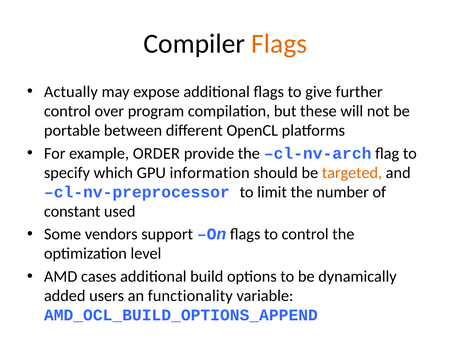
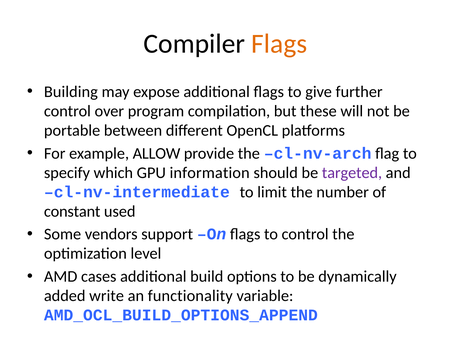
Actually: Actually -> Building (71, 92)
ORDER: ORDER -> ALLOW (157, 154)
targeted colour: orange -> purple (352, 173)
cl-nv-preprocessor: cl-nv-preprocessor -> cl-nv-intermediate (137, 192)
users: users -> write (107, 296)
